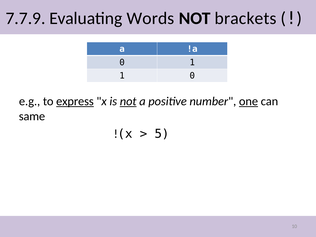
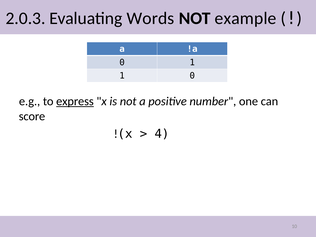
7.7.9: 7.7.9 -> 2.0.3 (26, 18)
brackets: brackets -> example (246, 18)
not underline: present -> none (128, 101)
one underline: present -> none (249, 101)
same: same -> score (32, 116)
5: 5 -> 4 (162, 134)
